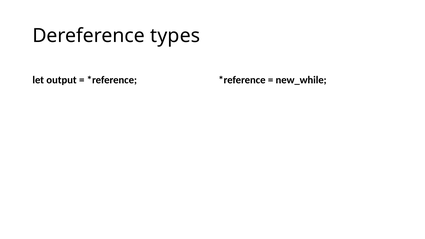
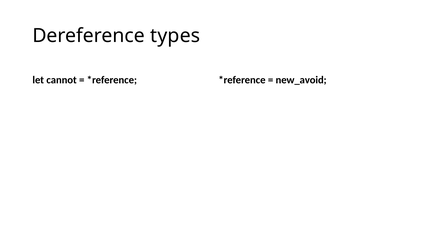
output: output -> cannot (62, 80)
new_while: new_while -> new_avoid (301, 80)
